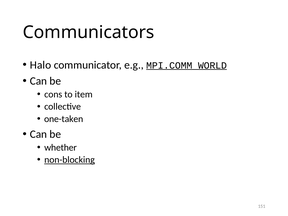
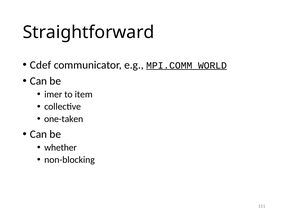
Communicators: Communicators -> Straightforward (89, 32)
Halo: Halo -> Cdef (41, 65)
cons: cons -> imer (53, 94)
non-blocking underline: present -> none (70, 160)
